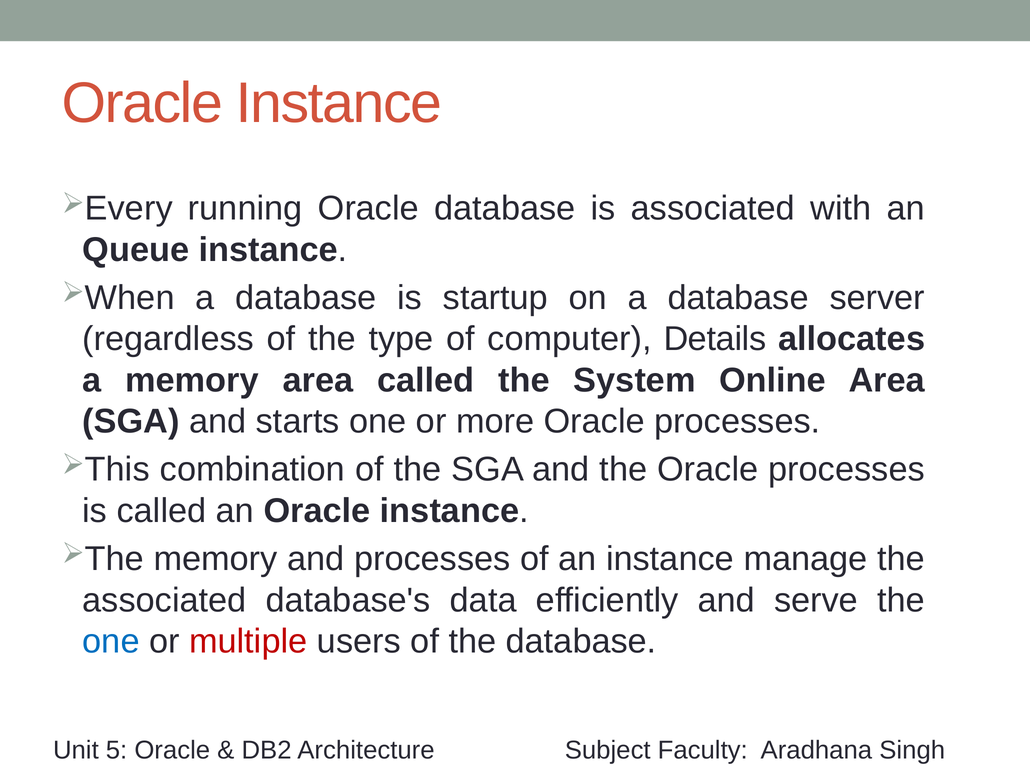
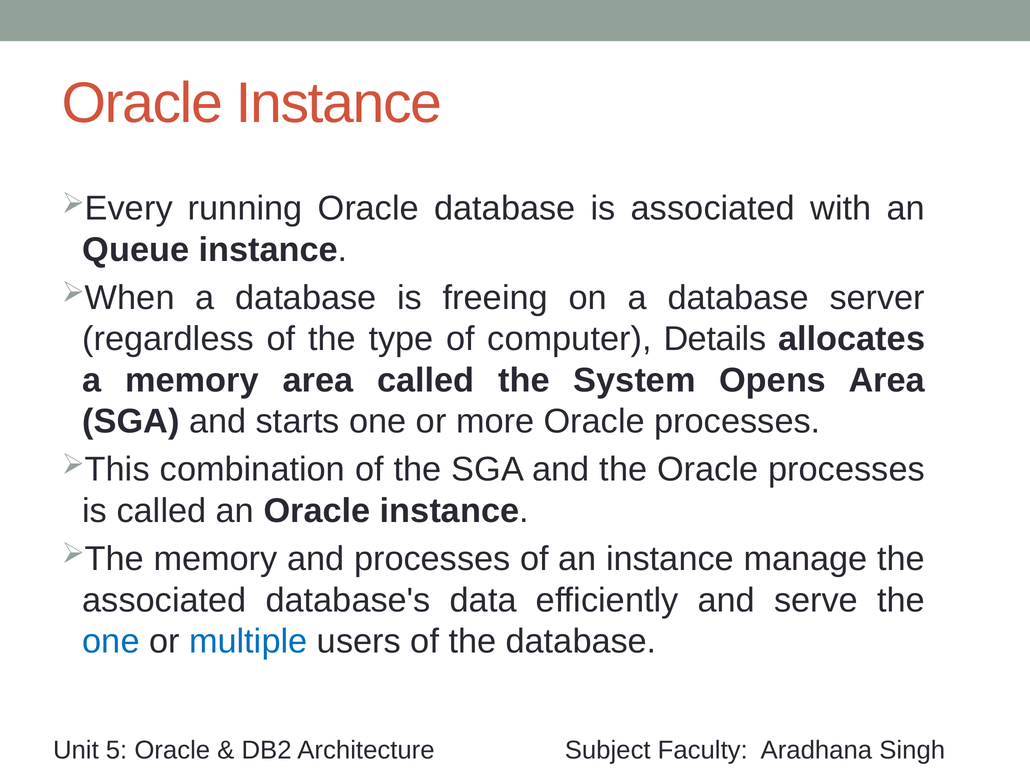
startup: startup -> freeing (495, 298)
Online: Online -> Opens (773, 380)
multiple colour: red -> blue (248, 641)
